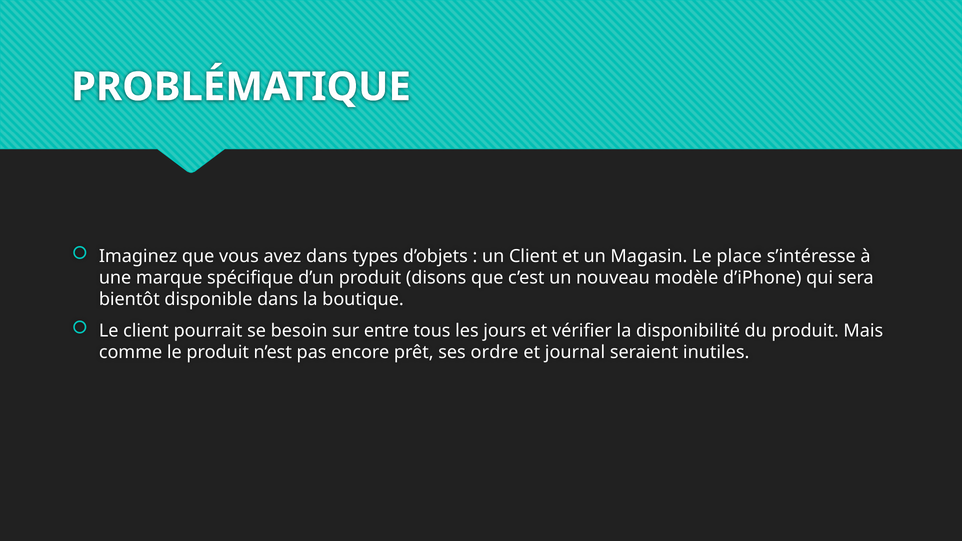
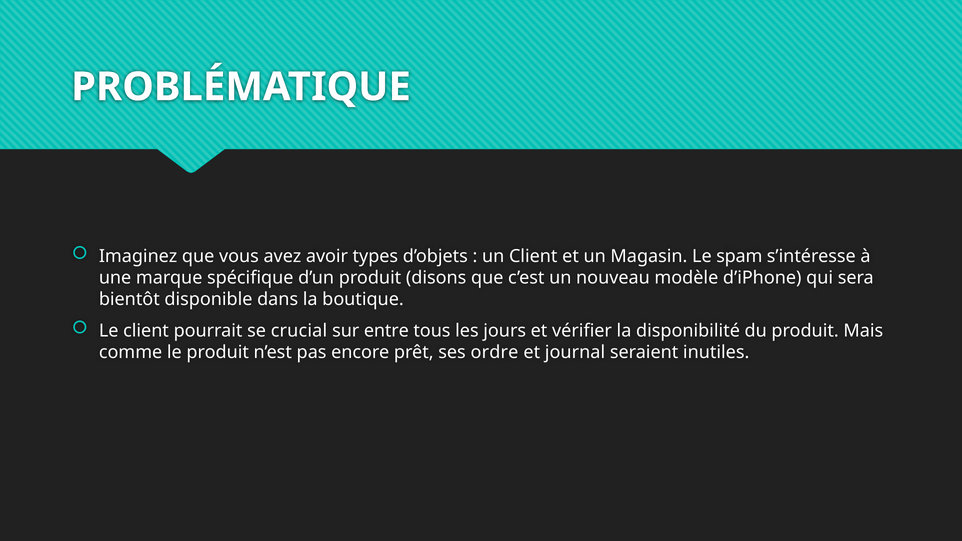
avez dans: dans -> avoir (327, 256)
place: place -> spam (739, 256)
besoin: besoin -> crucial (299, 331)
